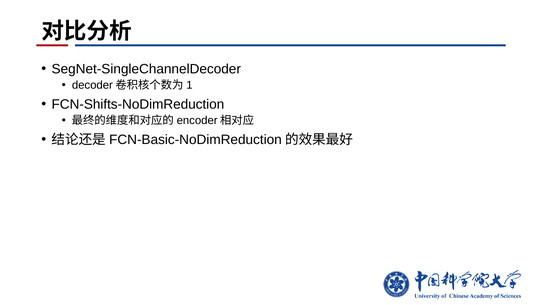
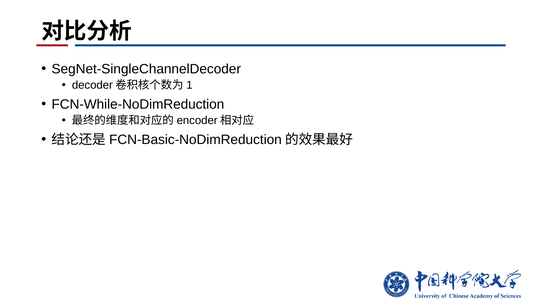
FCN-Shifts-NoDimReduction: FCN-Shifts-NoDimReduction -> FCN-While-NoDimReduction (138, 104)
